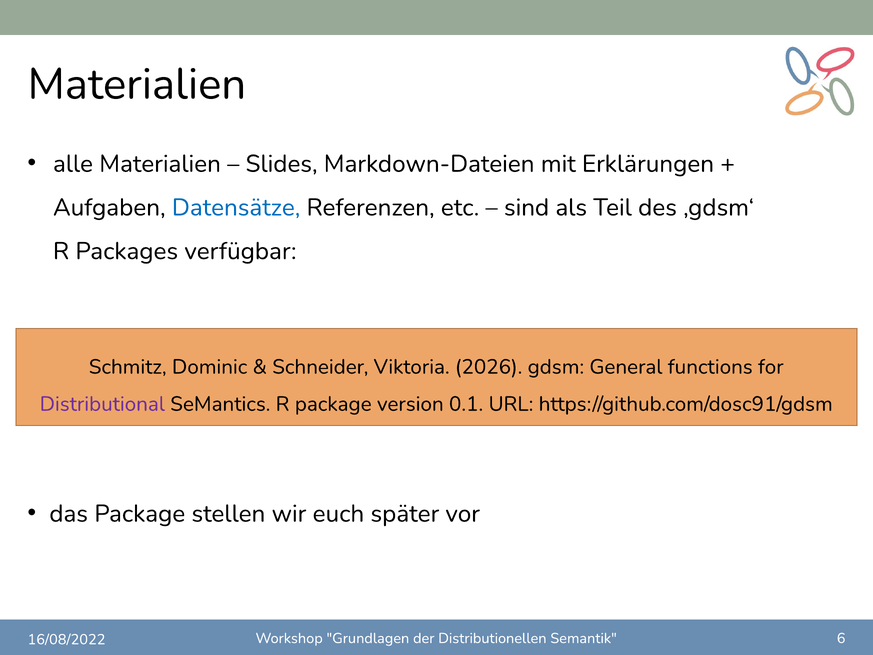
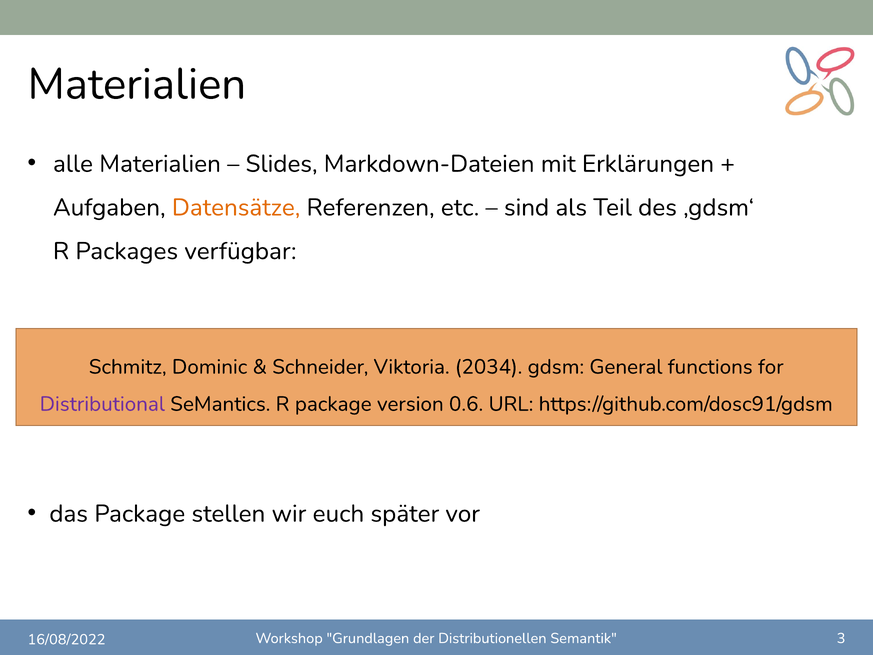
Datensätze colour: blue -> orange (236, 207)
2026: 2026 -> 2034 (489, 367)
0.1: 0.1 -> 0.6 (466, 404)
6: 6 -> 3 (841, 638)
